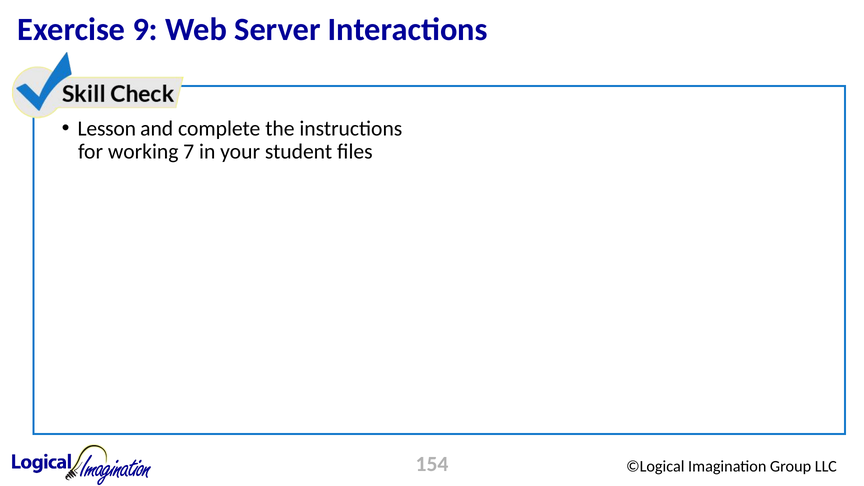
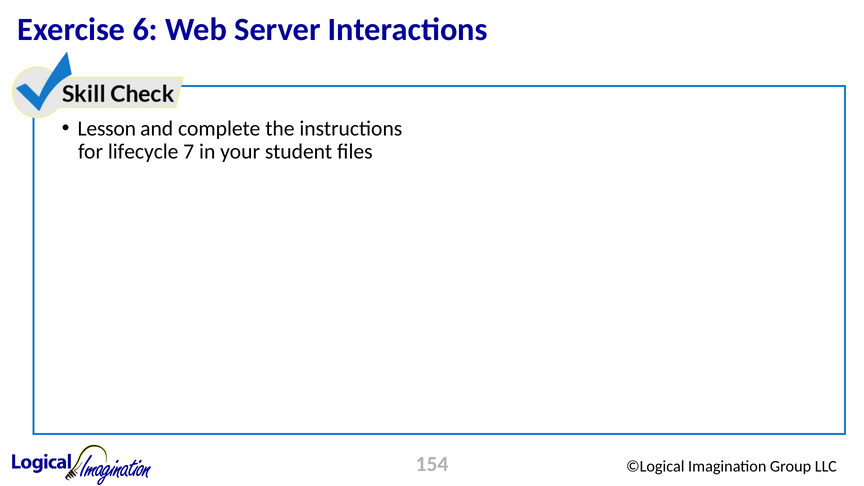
9: 9 -> 6 (145, 30)
working: working -> lifecycle (143, 152)
